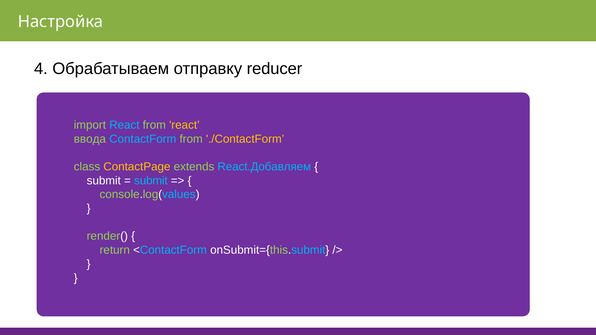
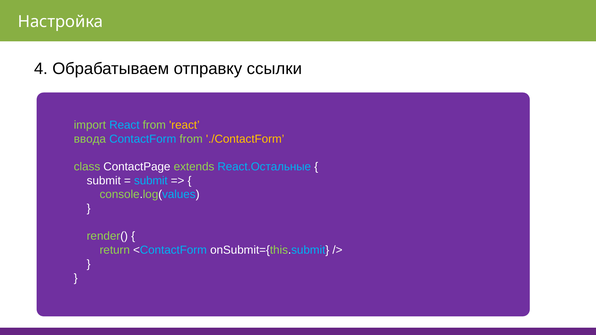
reducer: reducer -> ссылки (274, 69)
ContactPage colour: yellow -> white (137, 167)
React.Добавляем: React.Добавляем -> React.Остальные (264, 167)
